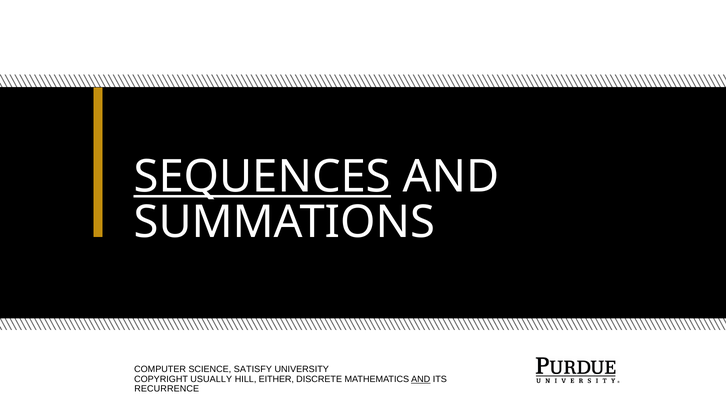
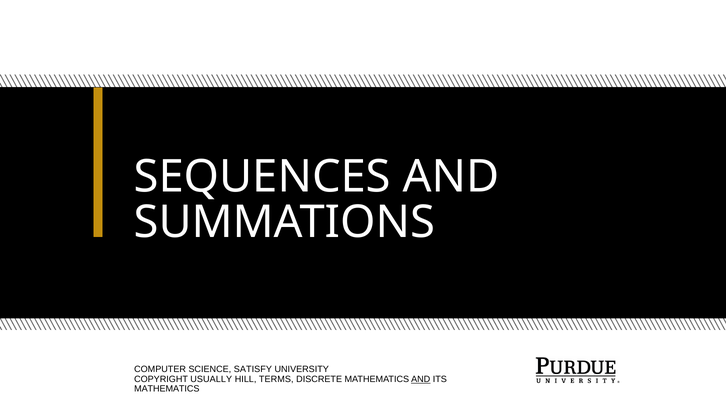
SEQUENCES underline: present -> none (262, 177)
EITHER: EITHER -> TERMS (276, 380)
RECURRENCE: RECURRENCE -> MATHEMATICS (167, 389)
